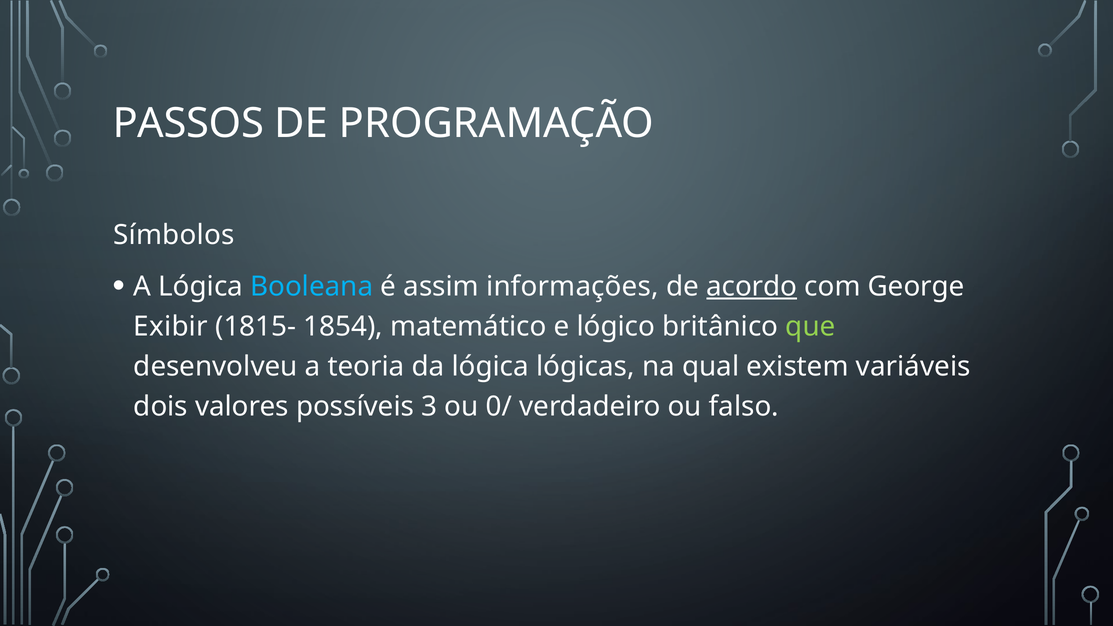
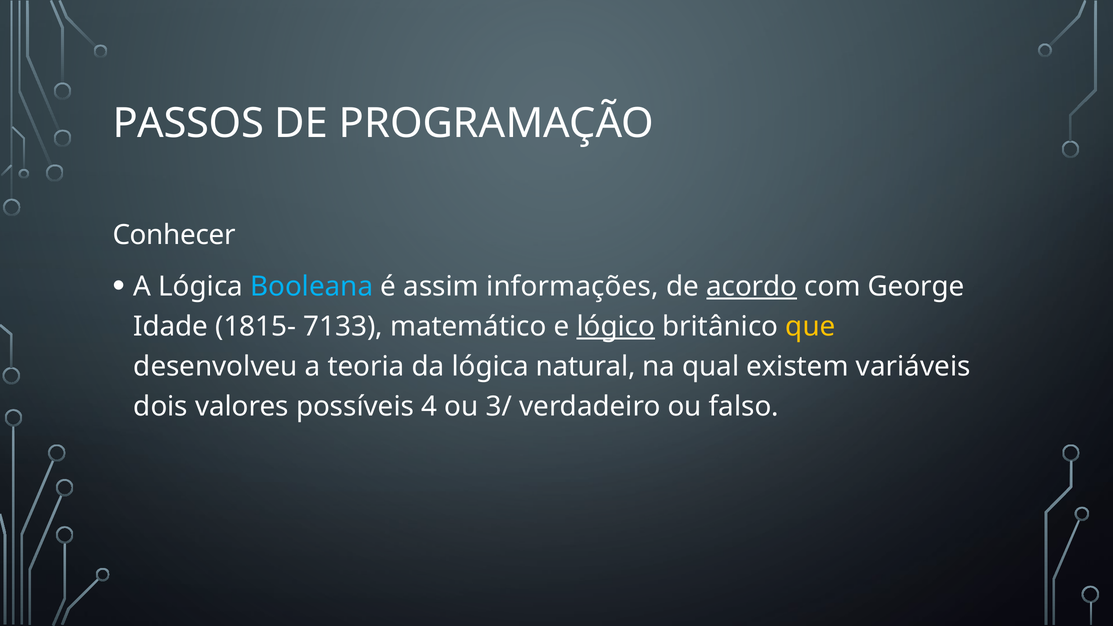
Símbolos: Símbolos -> Conhecer (174, 235)
Exibir: Exibir -> Idade (171, 327)
1854: 1854 -> 7133 (343, 327)
lógico underline: none -> present (616, 327)
que colour: light green -> yellow (810, 327)
lógicas: lógicas -> natural (586, 367)
3: 3 -> 4 (429, 407)
0/: 0/ -> 3/ (499, 407)
